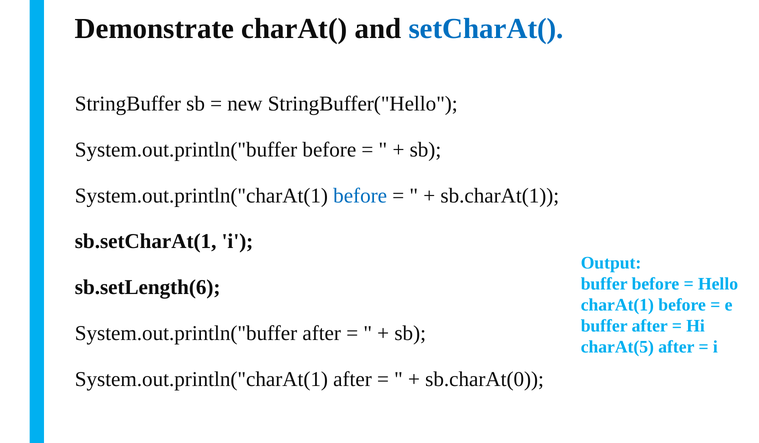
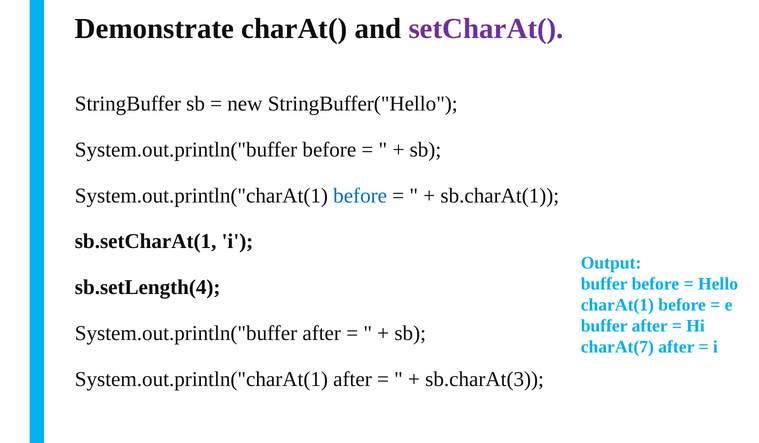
setCharAt( colour: blue -> purple (486, 29)
sb.setLength(6: sb.setLength(6 -> sb.setLength(4 (148, 287)
charAt(5: charAt(5 -> charAt(7 (617, 347)
sb.charAt(0: sb.charAt(0 -> sb.charAt(3 (485, 379)
